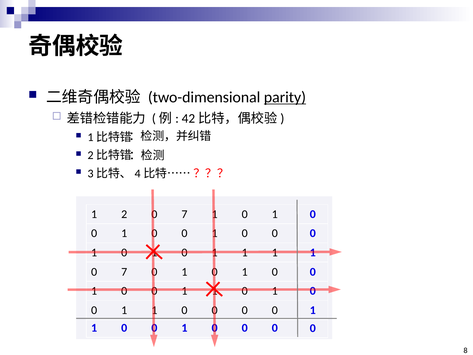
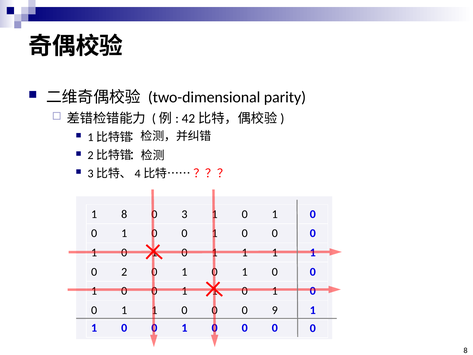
parity underline: present -> none (285, 97)
1 2: 2 -> 8 (124, 214)
7: 7 -> 3 (184, 214)
7: 7 -> 2 (124, 272)
0: 0 -> 9 (275, 310)
